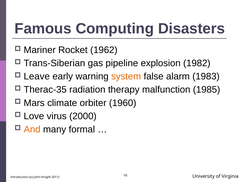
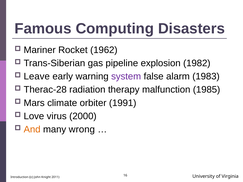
system colour: orange -> purple (126, 77)
Therac-35: Therac-35 -> Therac-28 (45, 90)
1960: 1960 -> 1991 (123, 103)
formal: formal -> wrong (82, 130)
